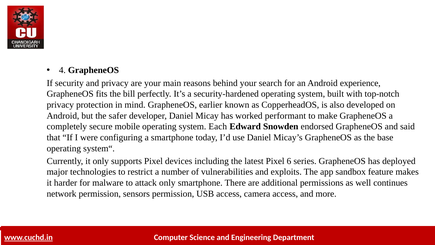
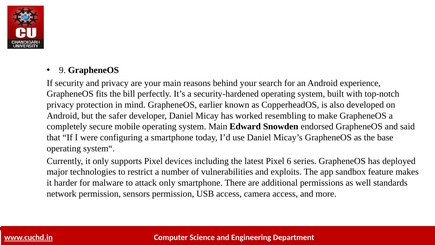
4: 4 -> 9 (62, 70)
performant: performant -> resembling (285, 116)
system Each: Each -> Main (218, 126)
continues: continues -> standards (390, 183)
